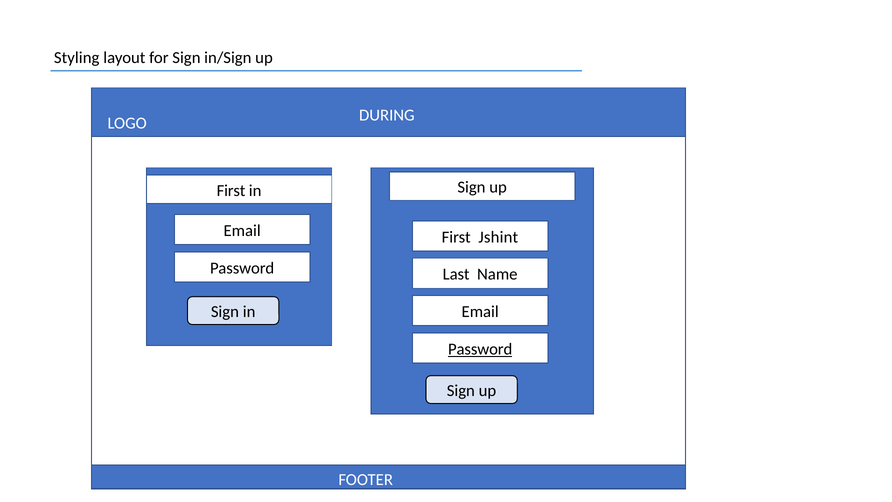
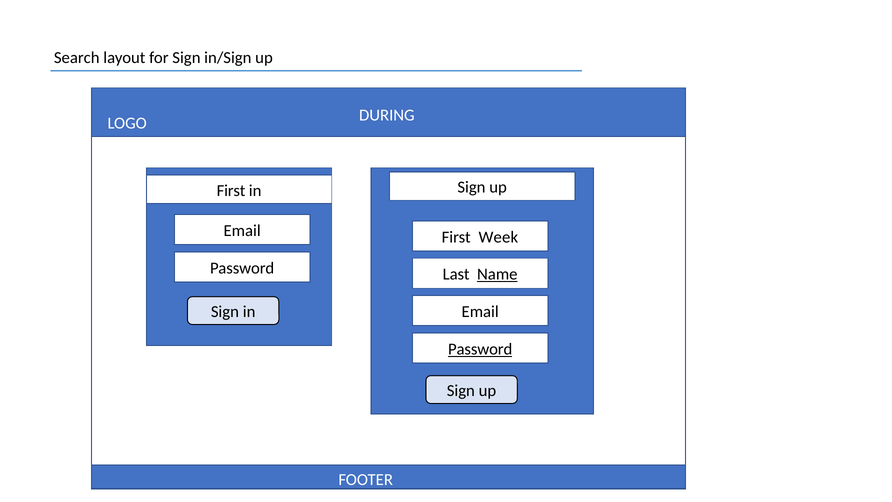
Styling: Styling -> Search (77, 58)
Jshint: Jshint -> Week (498, 237)
Name underline: none -> present (497, 274)
